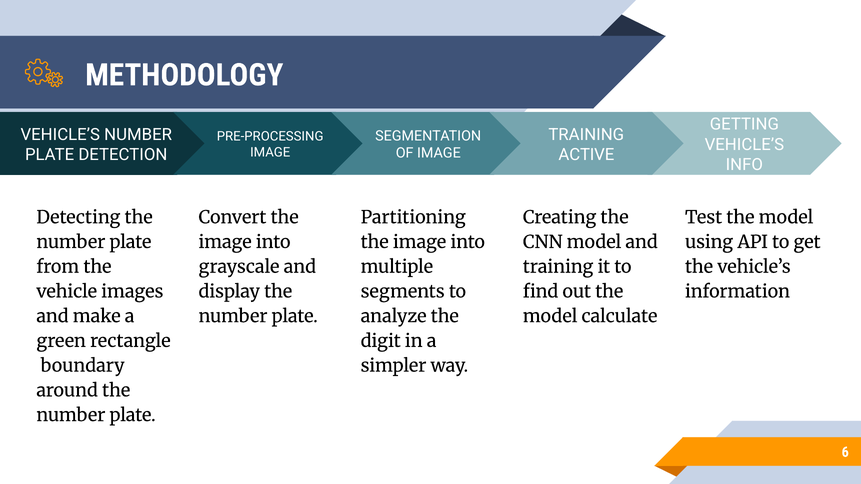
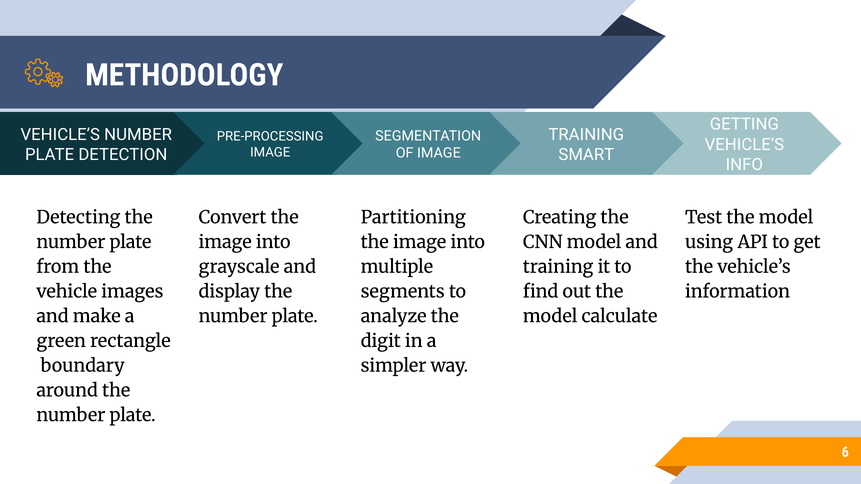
ACTIVE: ACTIVE -> SMART (586, 155)
